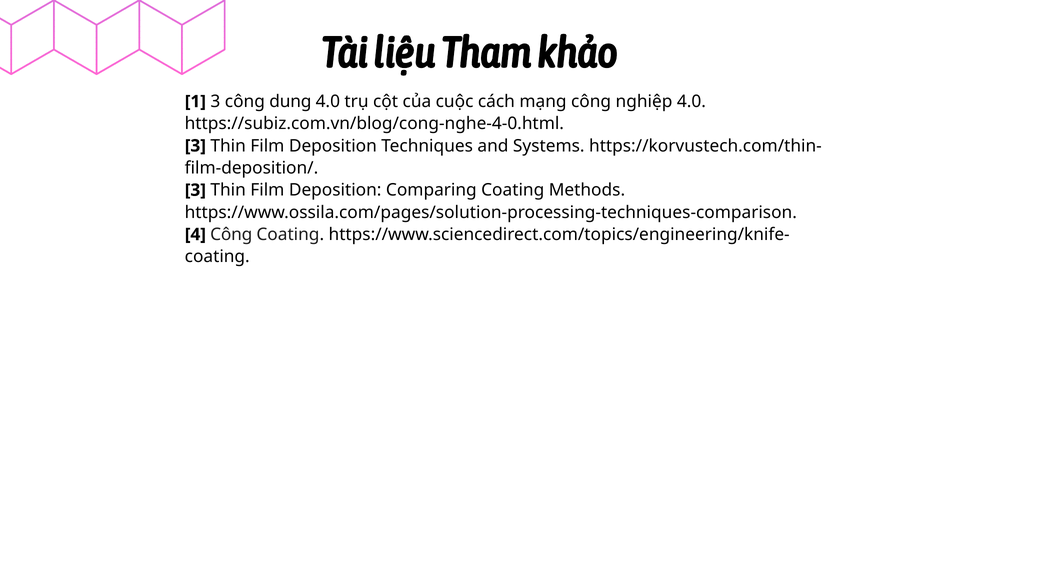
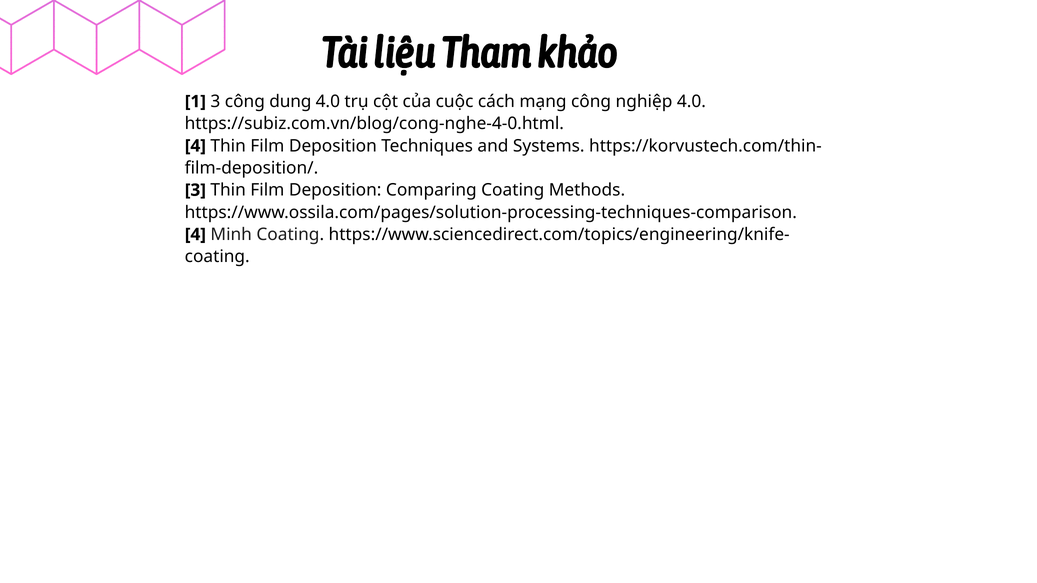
3: 3 -> 4 (195, 146)
4 Công: Công -> Minh (231, 235)
